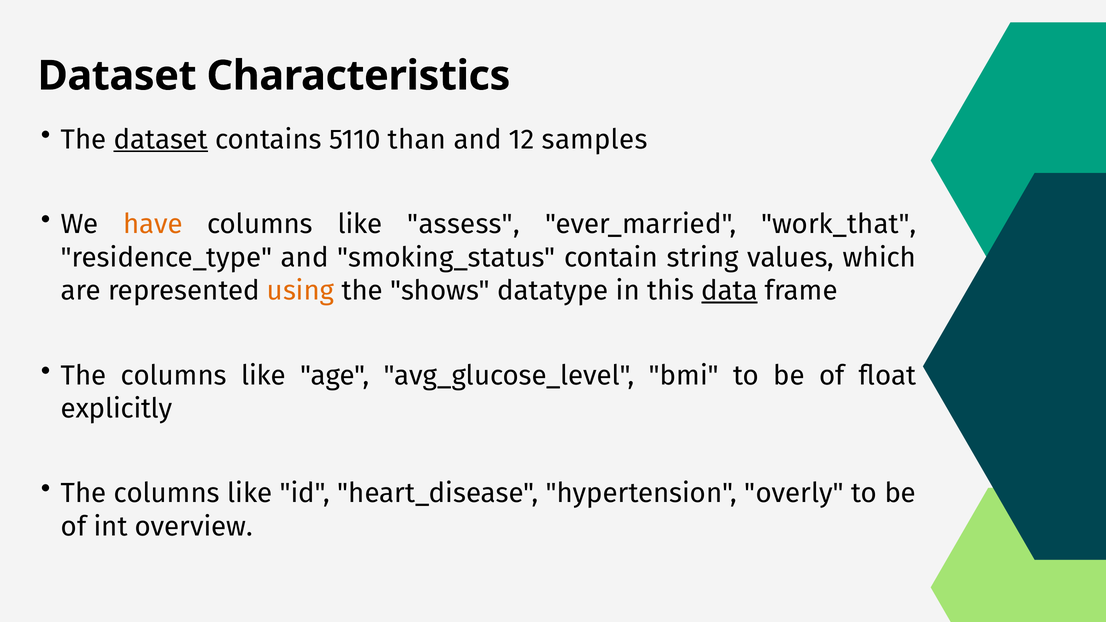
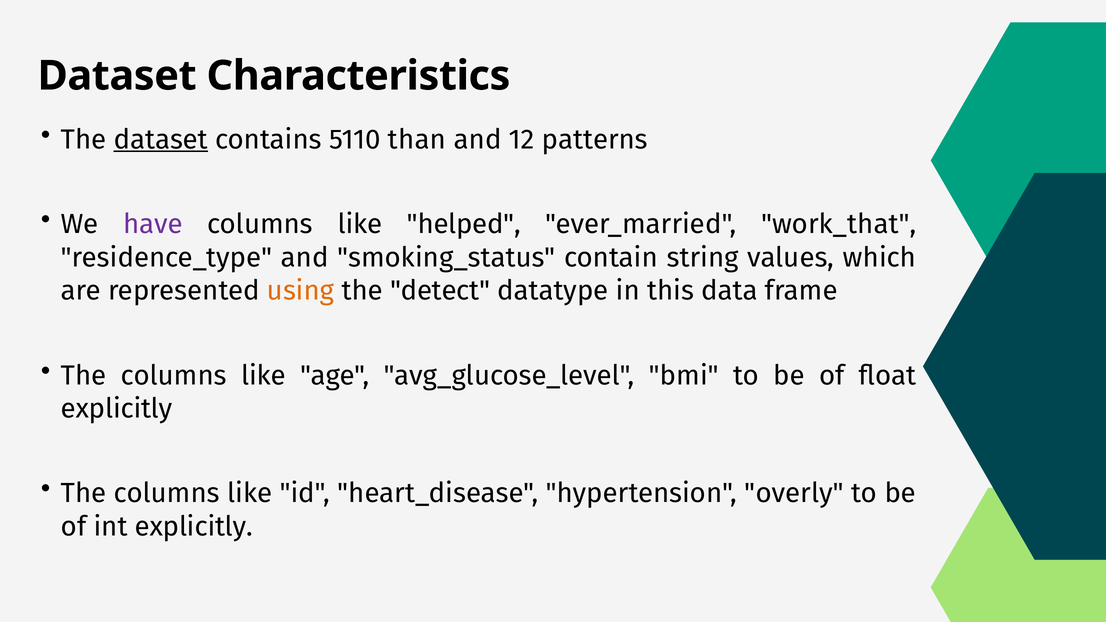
samples: samples -> patterns (595, 140)
have colour: orange -> purple (153, 224)
assess: assess -> helped (464, 224)
shows: shows -> detect (440, 291)
data underline: present -> none (729, 291)
int overview: overview -> explicitly (194, 527)
